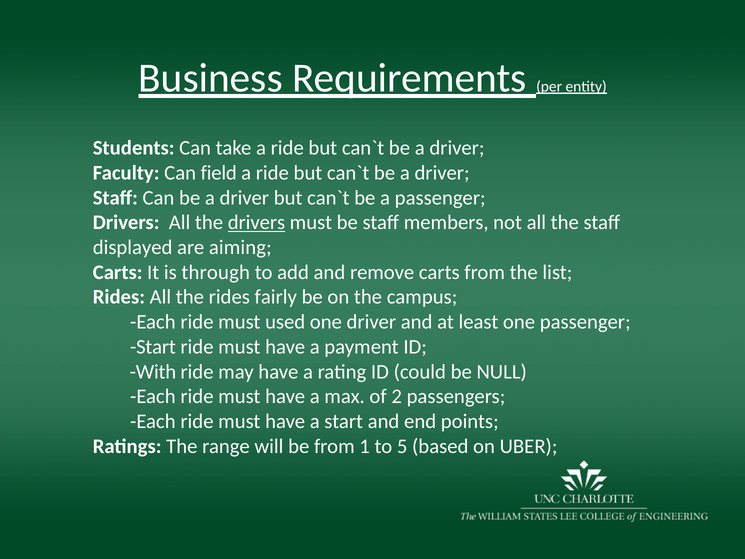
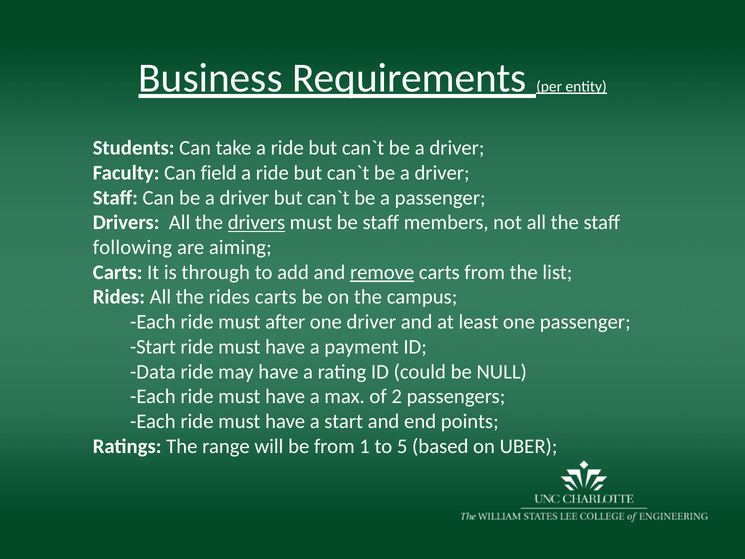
displayed: displayed -> following (133, 247)
remove underline: none -> present (382, 272)
rides fairly: fairly -> carts (276, 297)
used: used -> after (285, 322)
With: With -> Data (153, 372)
